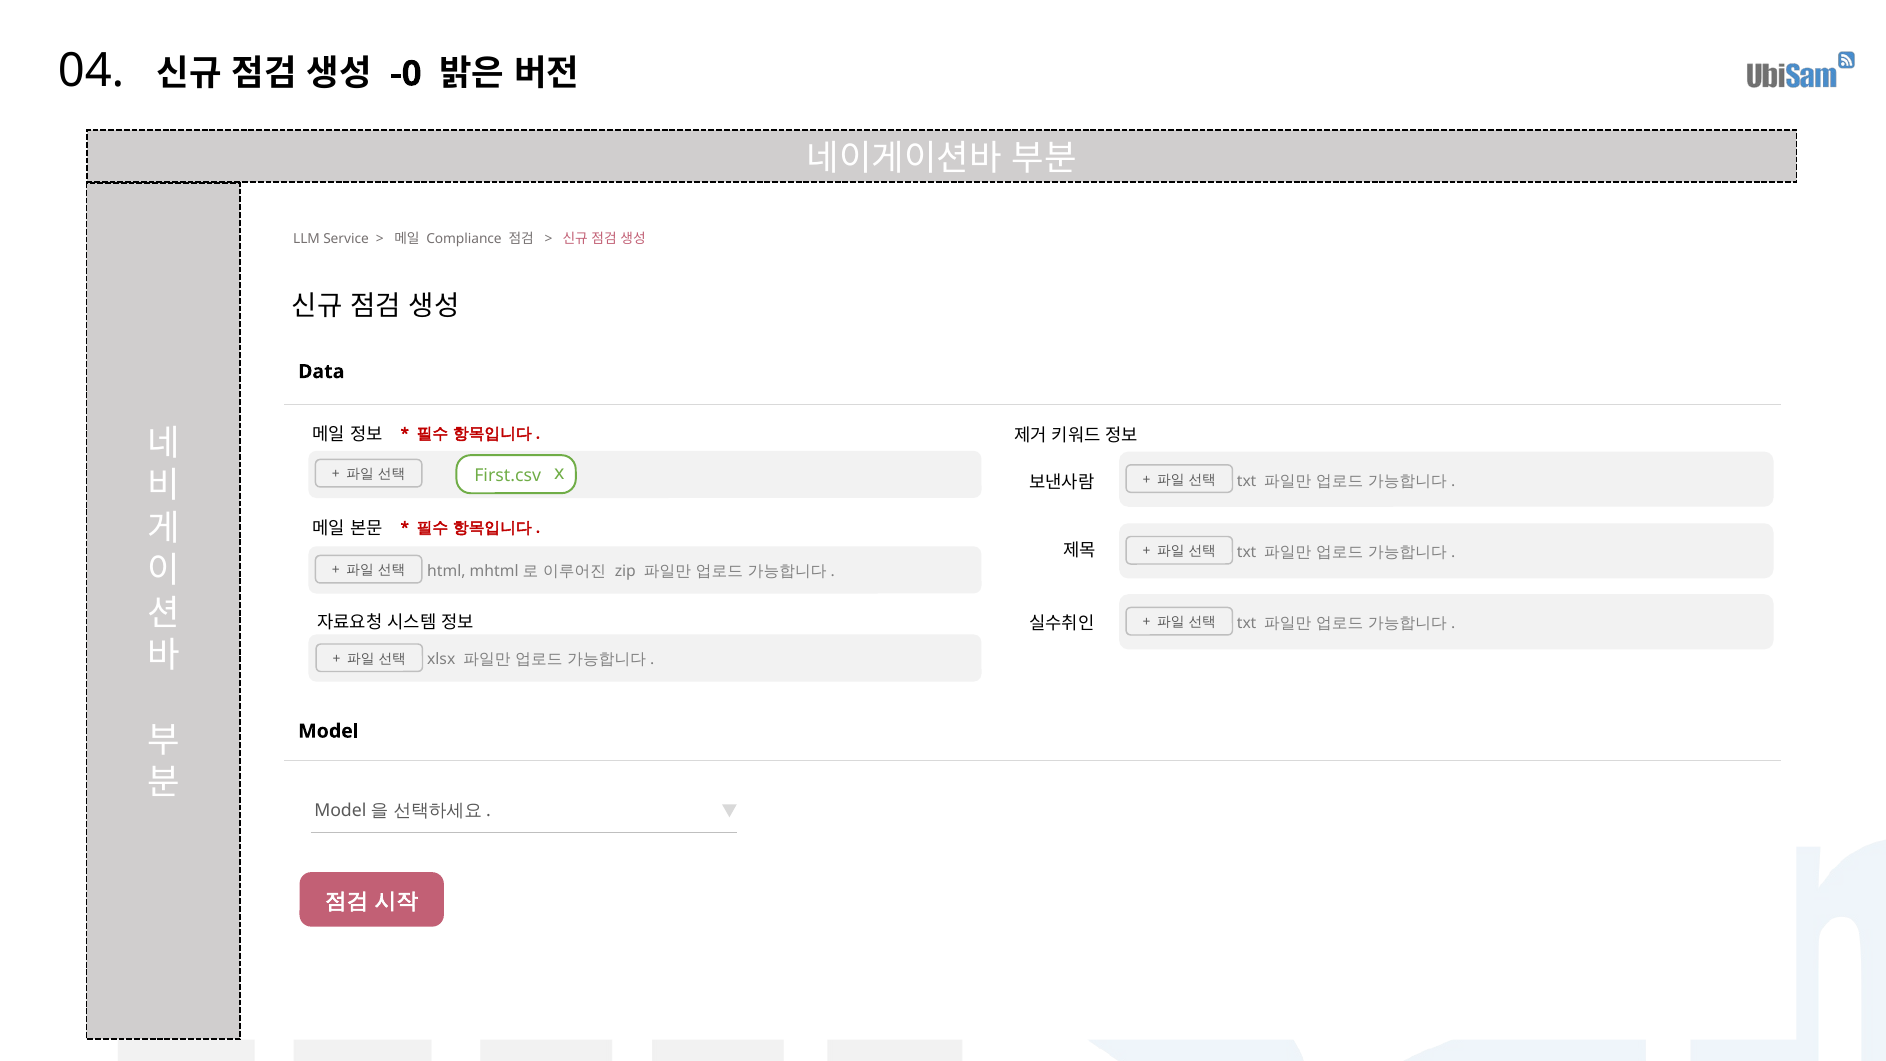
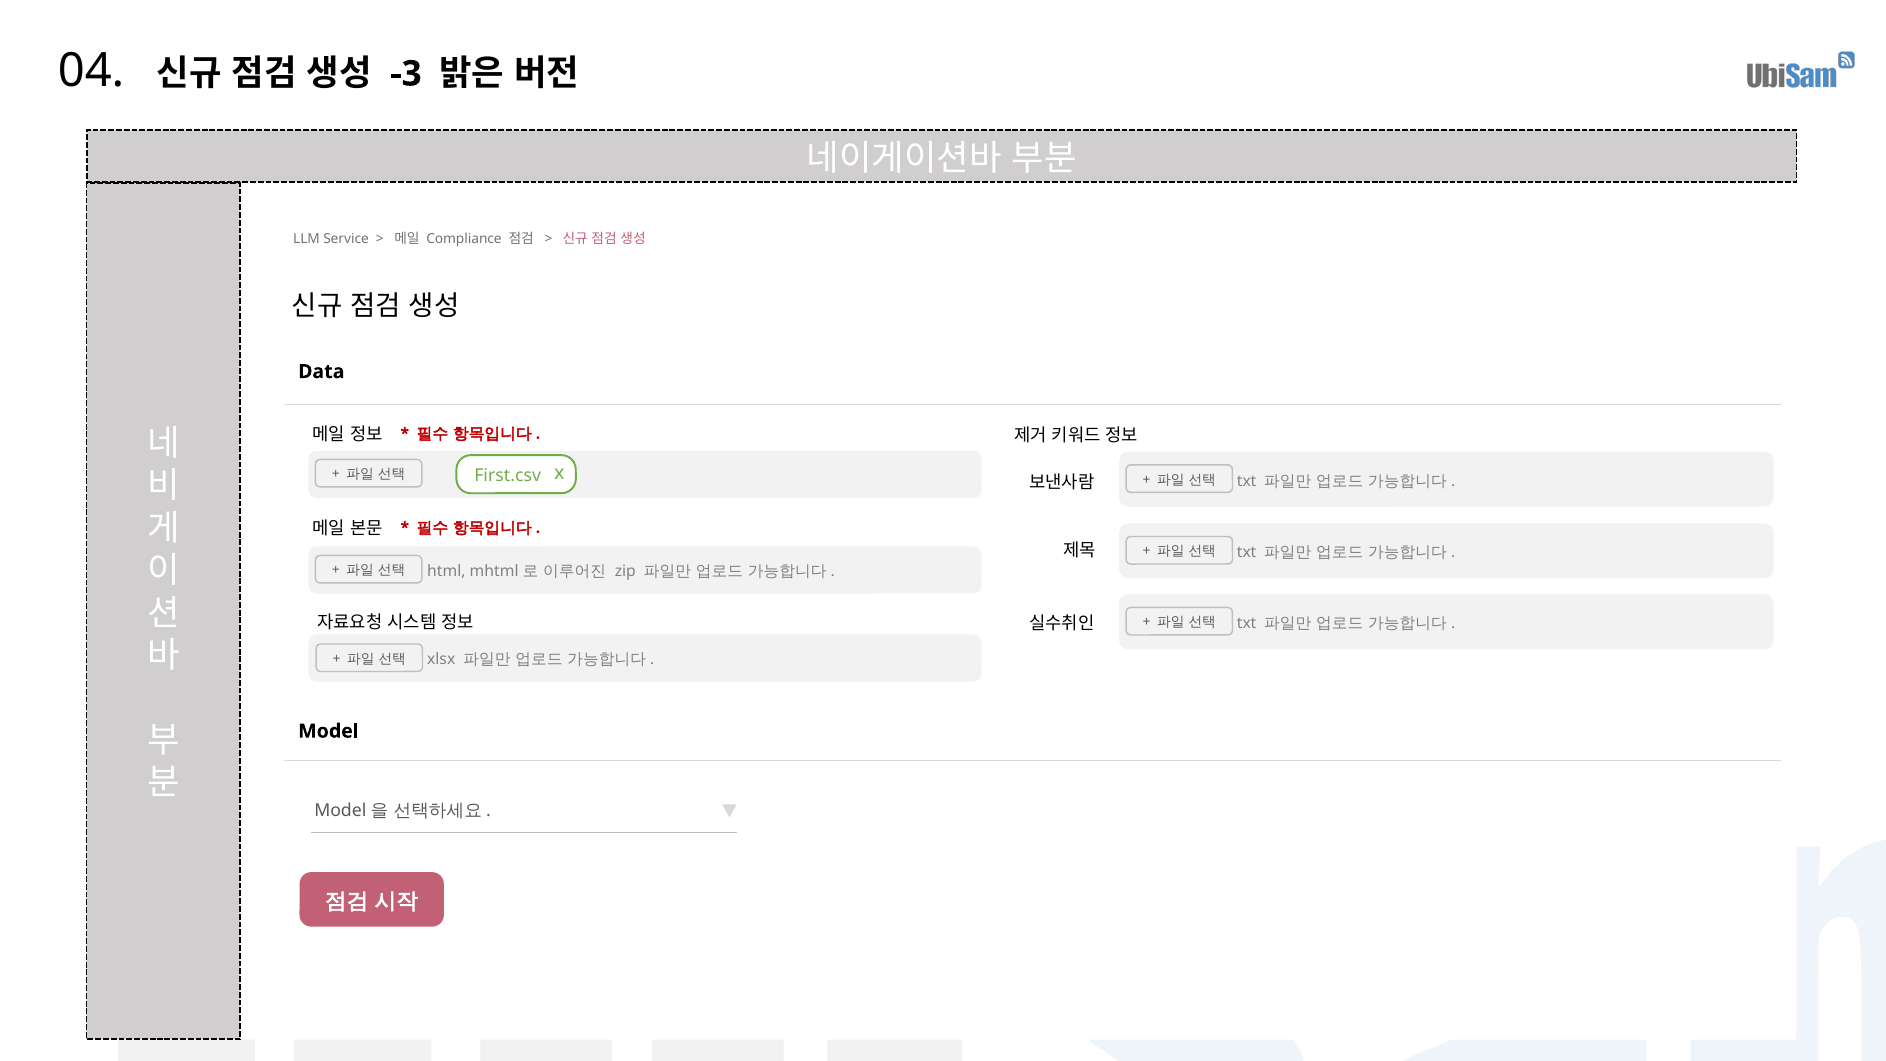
-0: -0 -> -3 (406, 74)
